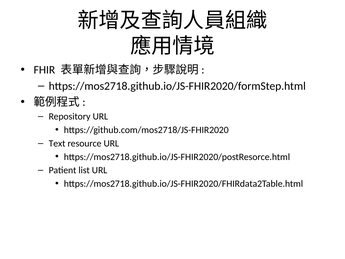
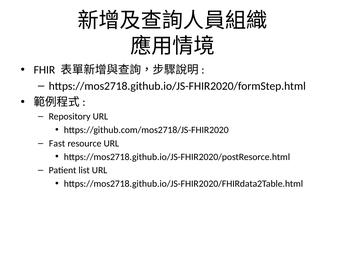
Text: Text -> Fast (57, 143)
